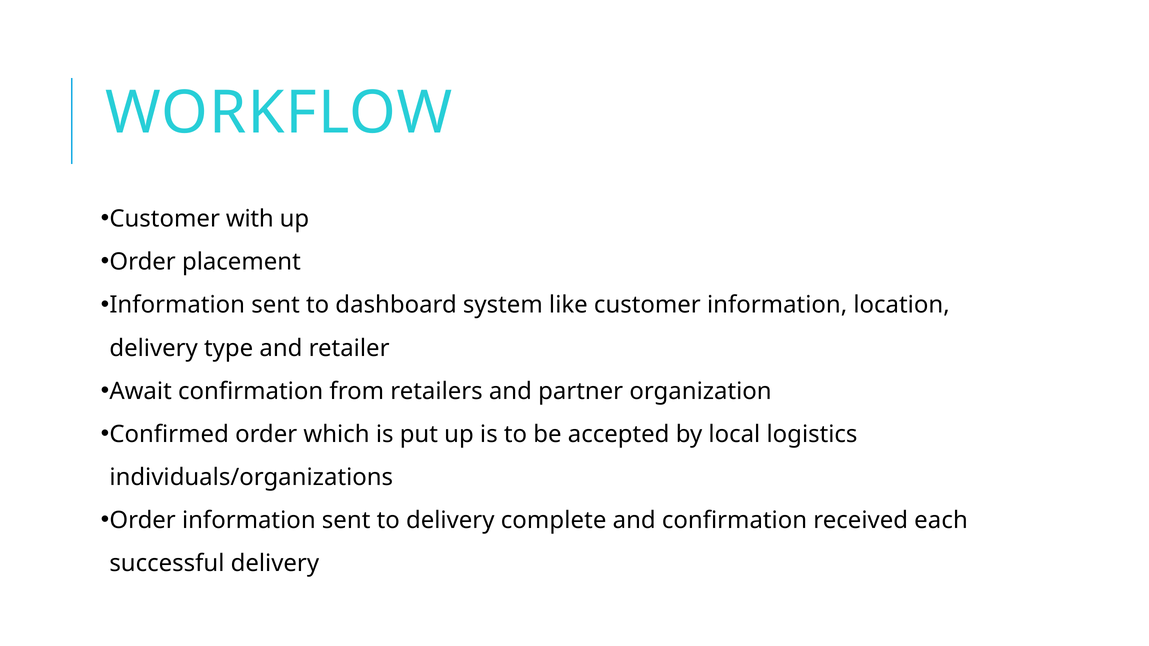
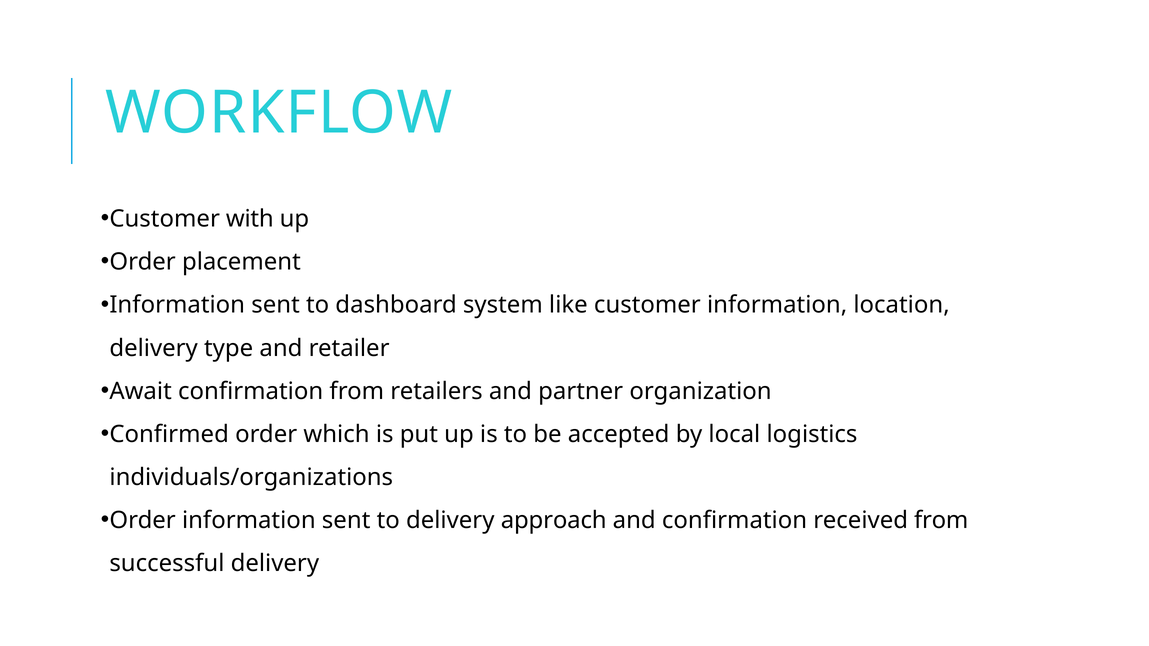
complete: complete -> approach (554, 521)
received each: each -> from (941, 521)
